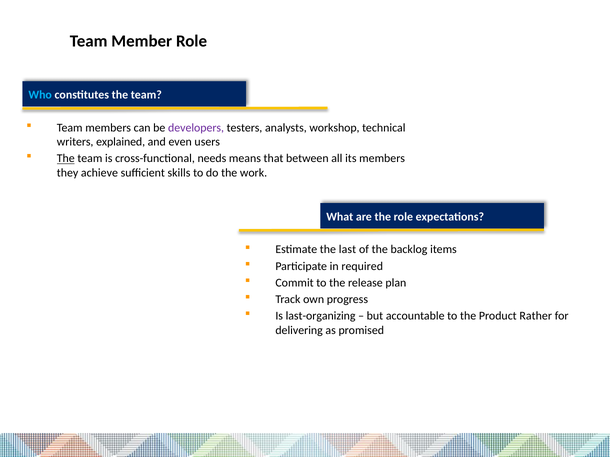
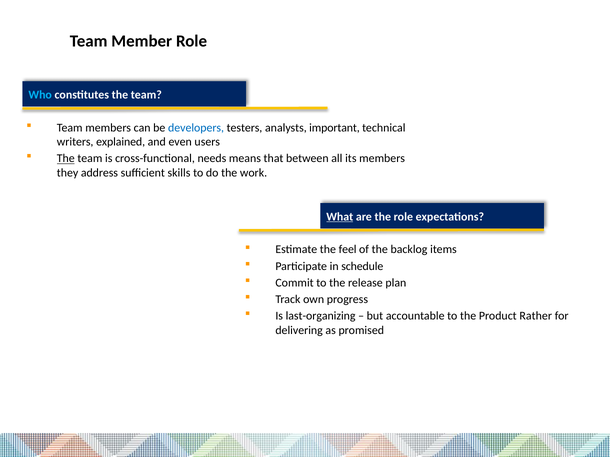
developers colour: purple -> blue (196, 128)
workshop: workshop -> important (334, 128)
achieve: achieve -> address (99, 173)
What underline: none -> present (340, 217)
last: last -> feel (348, 250)
required: required -> schedule (362, 266)
